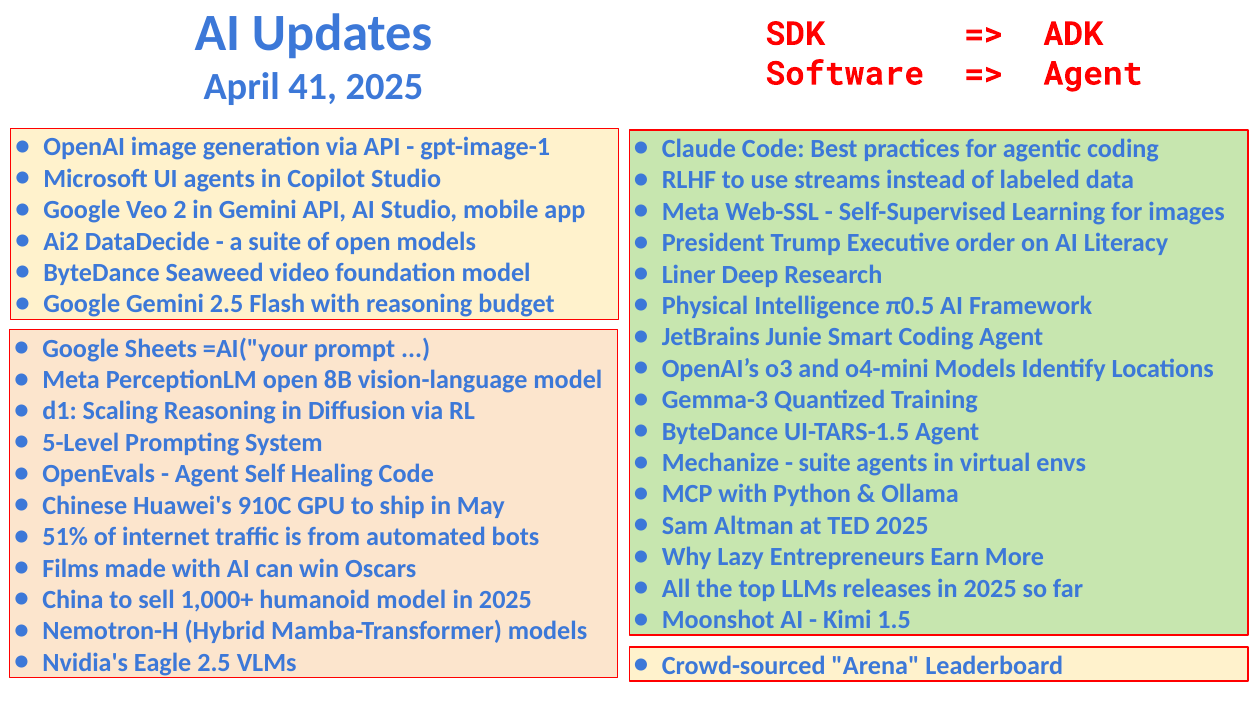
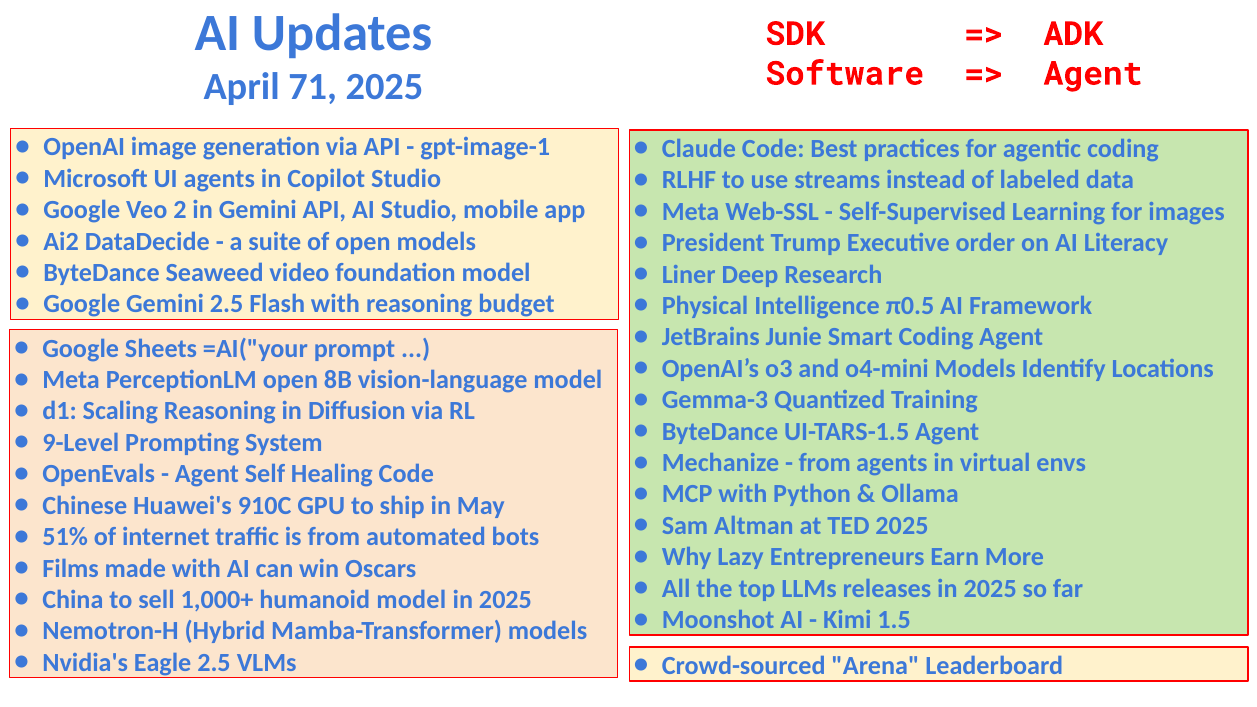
41: 41 -> 71 (313, 87)
5-Level: 5-Level -> 9-Level (81, 443)
suite: suite -> from (825, 463)
